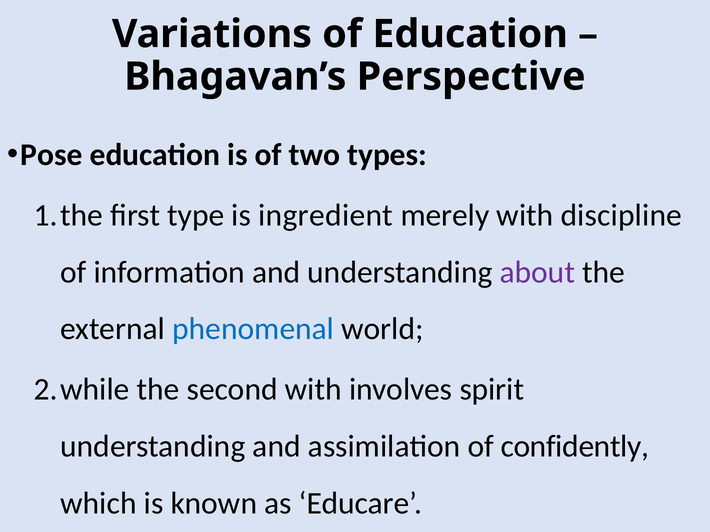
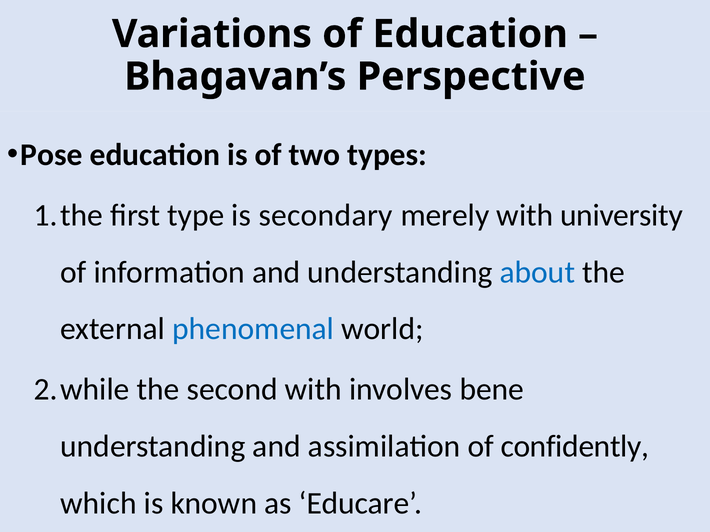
ingredient: ingredient -> secondary (326, 216)
discipline: discipline -> university (621, 216)
about colour: purple -> blue (537, 272)
spirit: spirit -> bene (492, 390)
